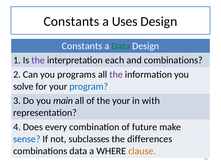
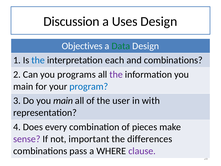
Constants: Constants -> Discussion (72, 21)
Constants: Constants -> Objectives (82, 46)
the colour: purple -> blue (38, 60)
solve: solve -> main (23, 86)
the your: your -> user (121, 101)
future: future -> pieces (145, 127)
sense colour: blue -> purple (27, 139)
subclasses: subclasses -> important (89, 139)
combinations data: data -> pass (78, 151)
clause colour: orange -> purple (142, 151)
